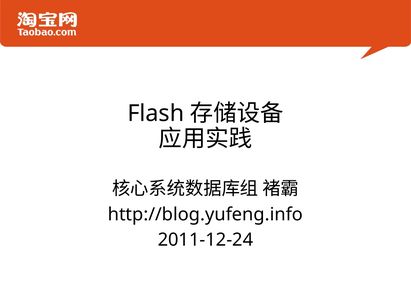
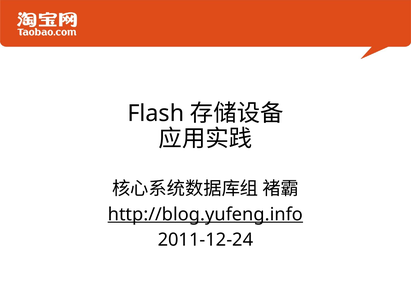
http://blog.yufeng.info underline: none -> present (205, 215)
